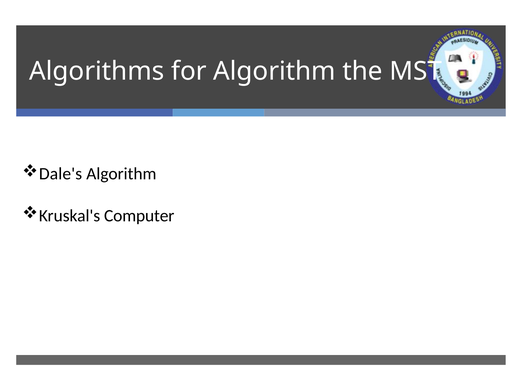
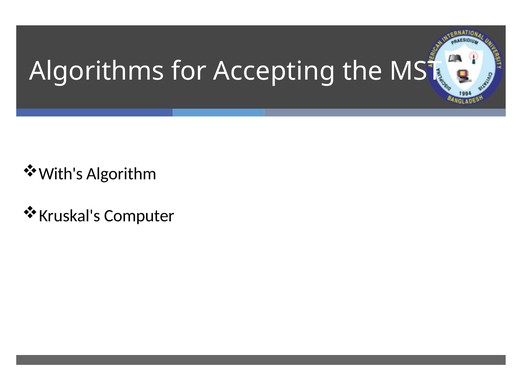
for Algorithm: Algorithm -> Accepting (274, 71)
Dale's: Dale's -> With's (61, 174)
